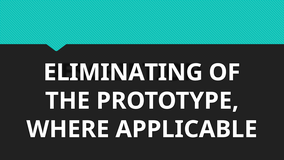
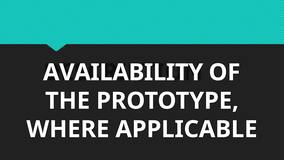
ELIMINATING: ELIMINATING -> AVAILABILITY (123, 72)
